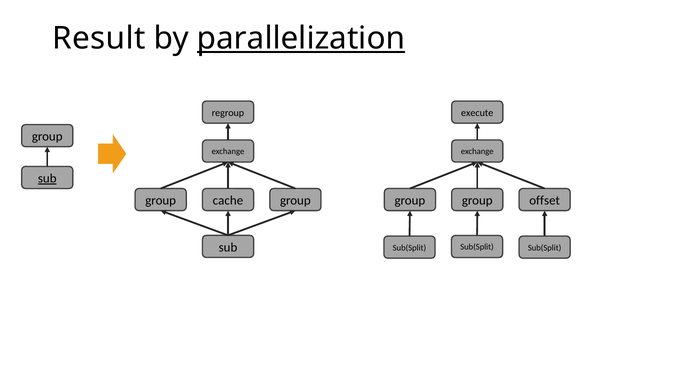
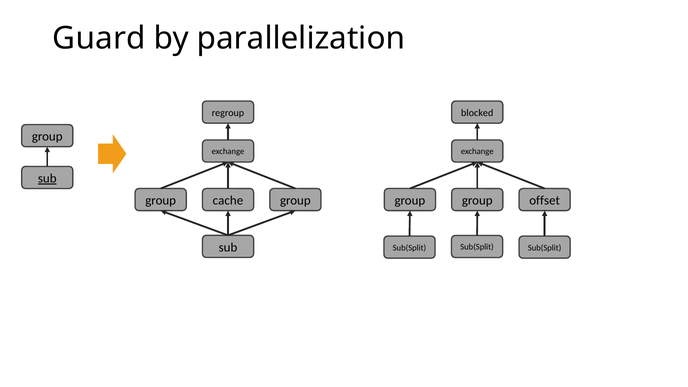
Result: Result -> Guard (99, 38)
parallelization underline: present -> none (301, 38)
execute: execute -> blocked (477, 113)
